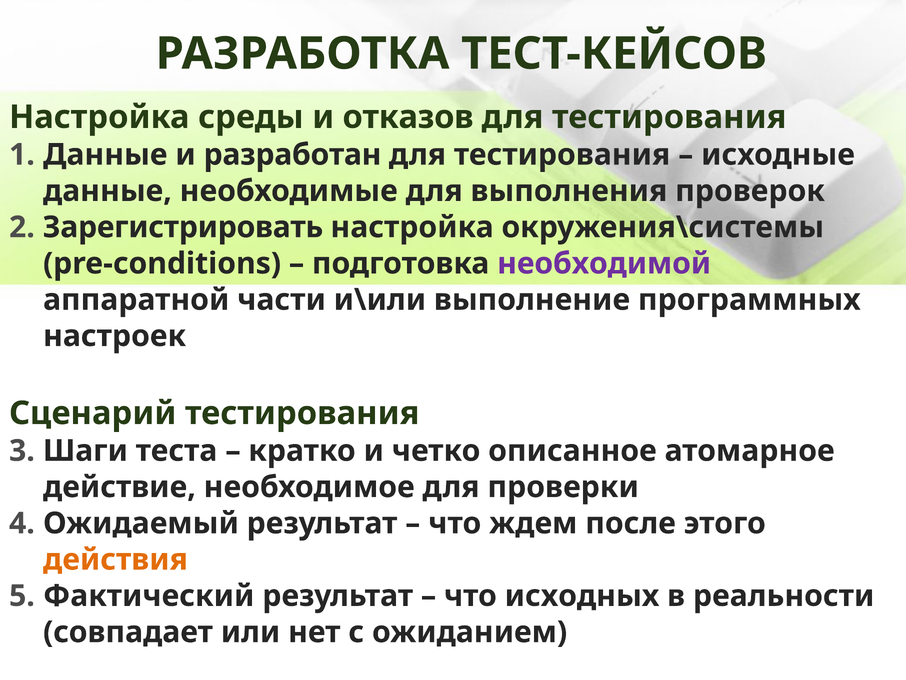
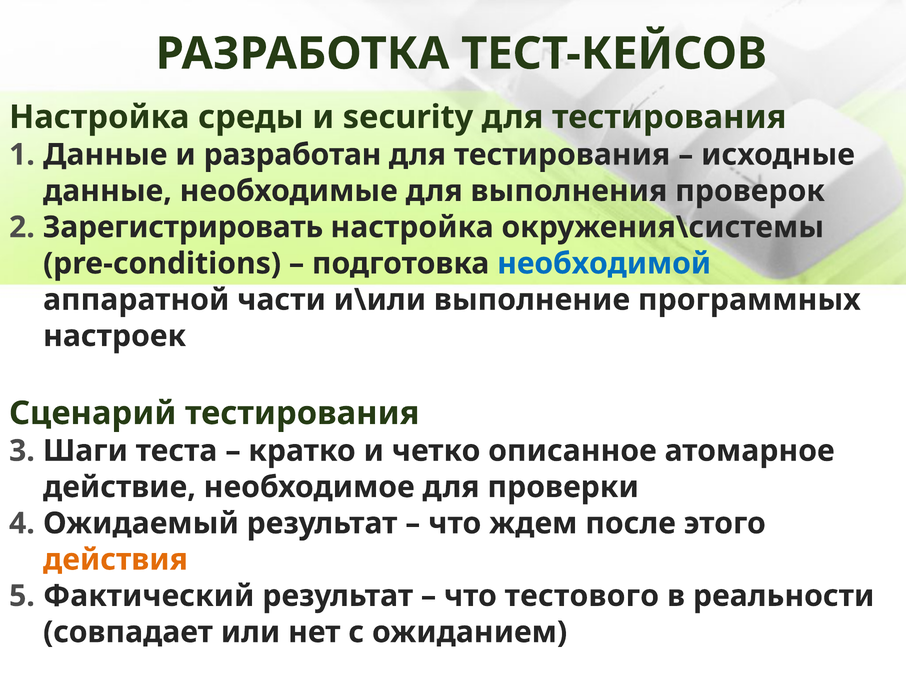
отказов: отказов -> security (408, 117)
необходимой colour: purple -> blue (604, 263)
исходных: исходных -> тестового (582, 595)
